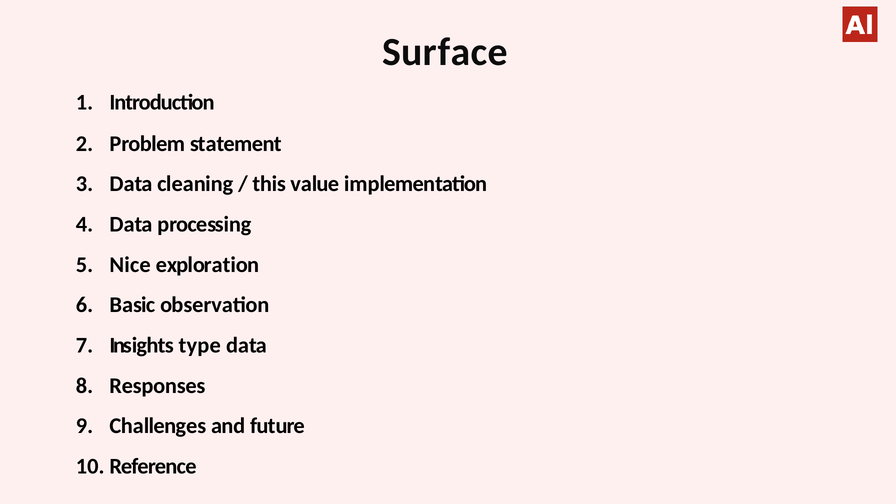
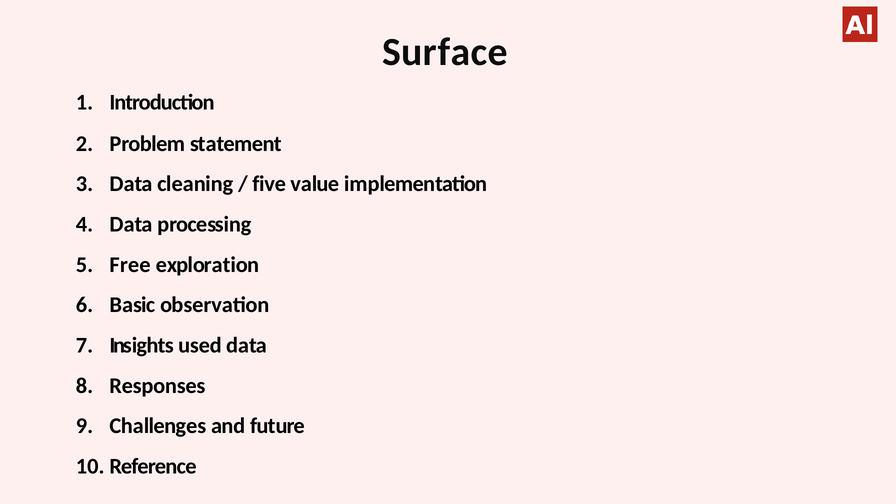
this: this -> five (269, 184)
Nice: Nice -> Free (130, 265)
type: type -> used (200, 345)
